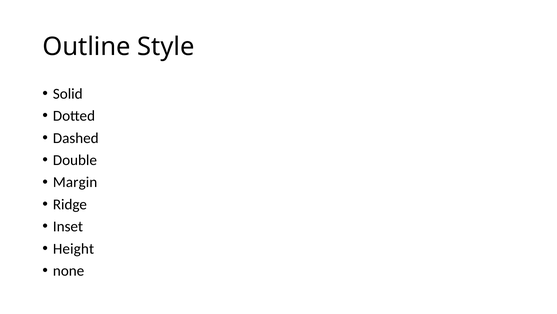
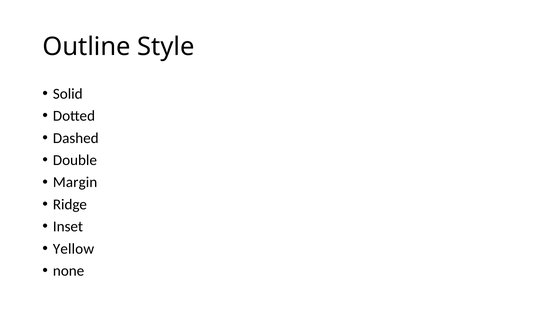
Height: Height -> Yellow (74, 248)
